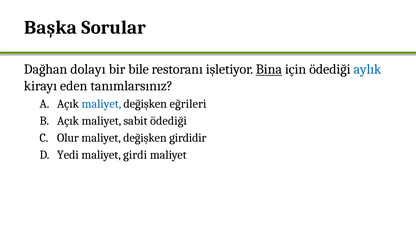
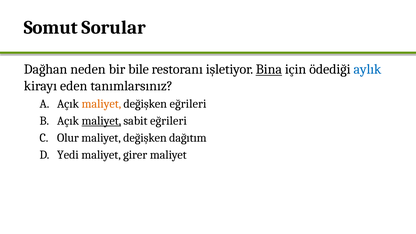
Başka: Başka -> Somut (51, 27)
dolayı: dolayı -> neden (88, 69)
maliyet colour: blue -> orange (101, 104)
maliyet underline: none -> present (101, 121)
sabit ödediği: ödediği -> eğrileri (168, 121)
girdidir: girdidir -> dağıtım (188, 138)
girdi: girdi -> girer (135, 155)
